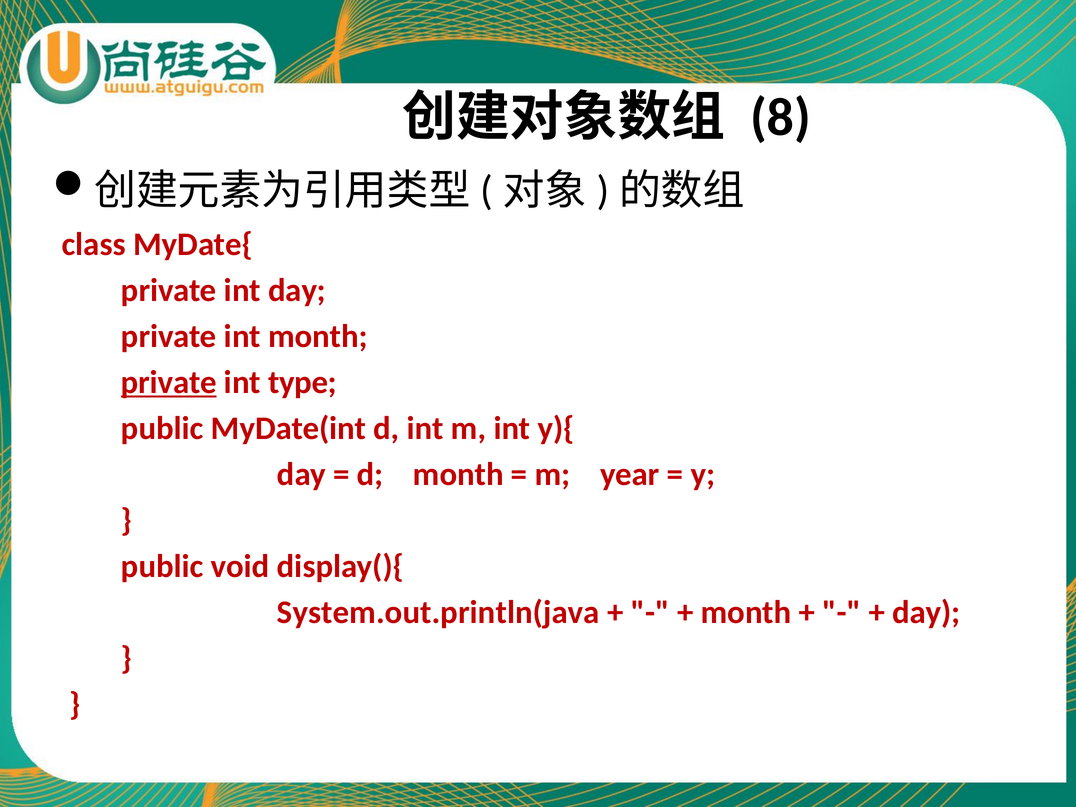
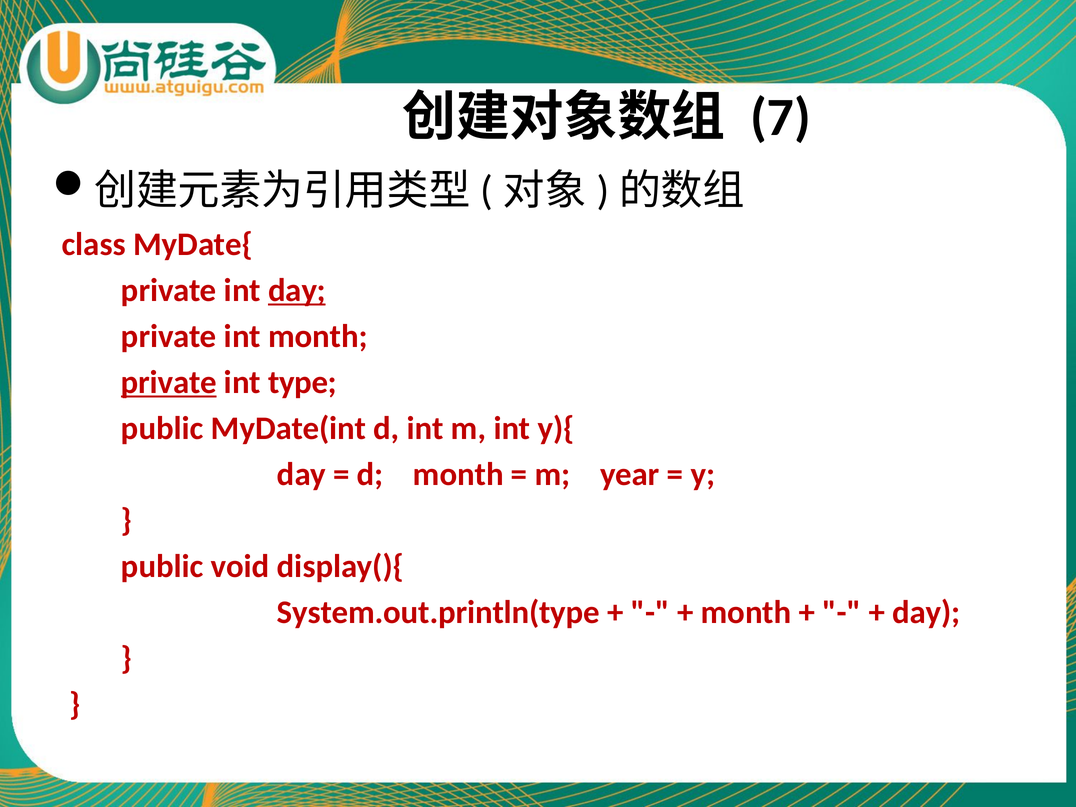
8: 8 -> 7 (781, 117)
day underline: none -> present (297, 290)
System.out.println(java: System.out.println(java -> System.out.println(type (438, 612)
